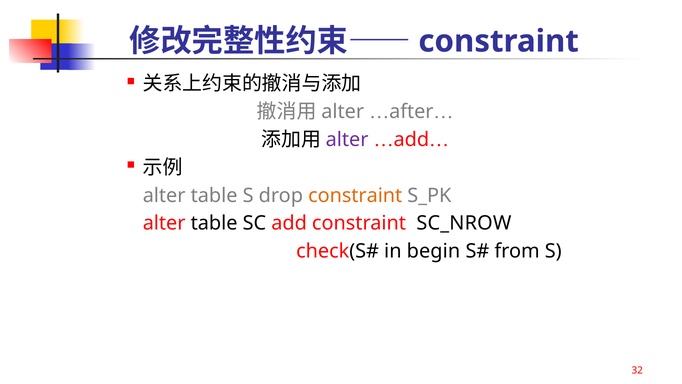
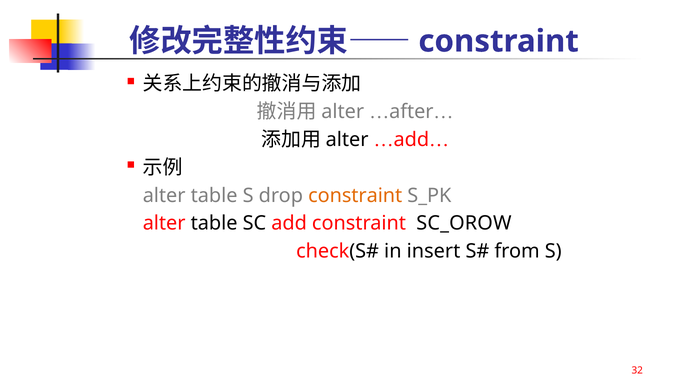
alter colour: purple -> black (347, 140)
SC_NROW: SC_NROW -> SC_OROW (464, 223)
begin: begin -> insert (434, 251)
